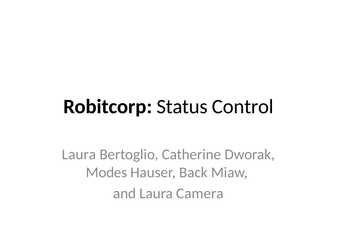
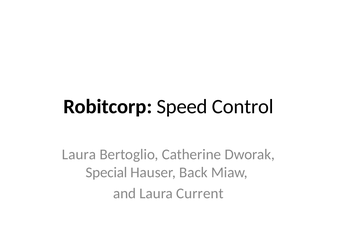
Status: Status -> Speed (182, 107)
Modes: Modes -> Special (107, 173)
Camera: Camera -> Current (200, 194)
